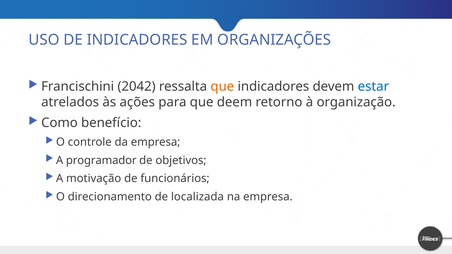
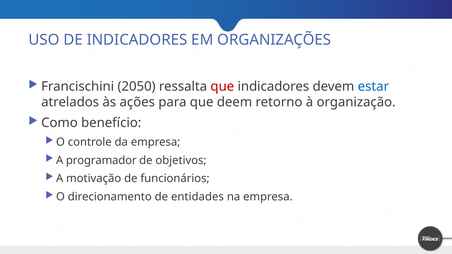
2042: 2042 -> 2050 (137, 87)
que colour: orange -> red (222, 87)
localizada: localizada -> entidades (197, 197)
